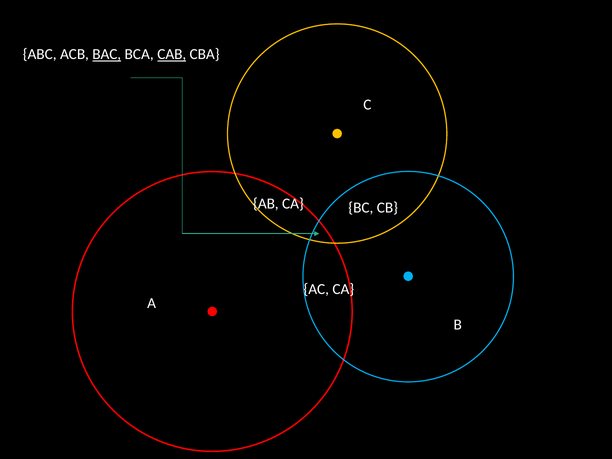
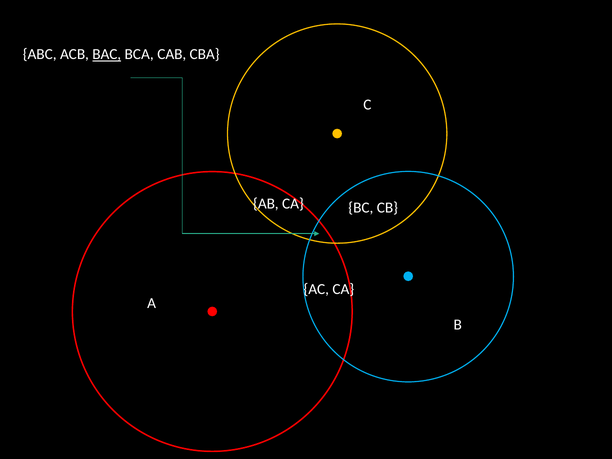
CAB underline: present -> none (172, 54)
